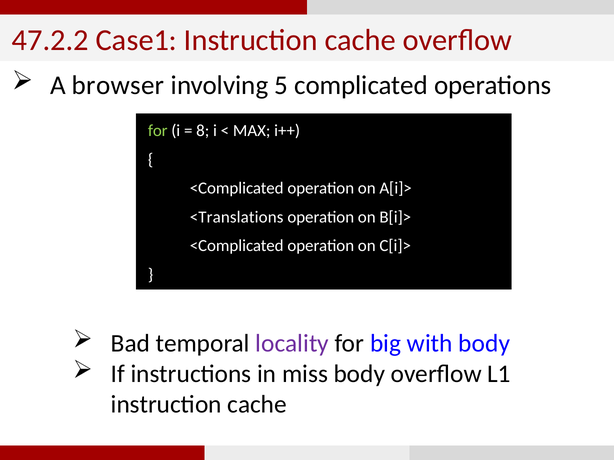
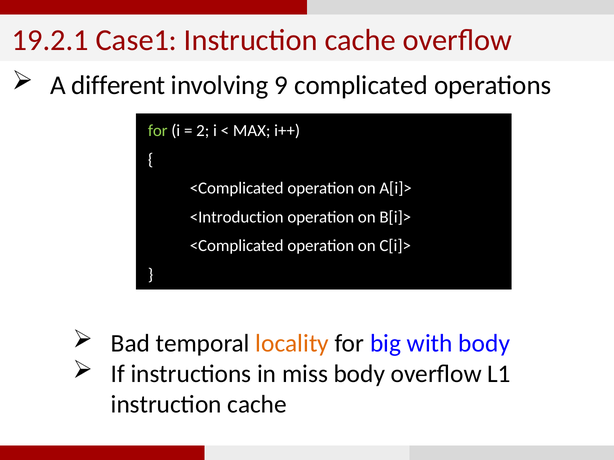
47.2.2: 47.2.2 -> 19.2.1 (50, 40)
browser: browser -> different (118, 85)
5: 5 -> 9 (281, 85)
8: 8 -> 2 (203, 131)
<Translations: <Translations -> <Introduction (237, 217)
locality colour: purple -> orange (292, 344)
